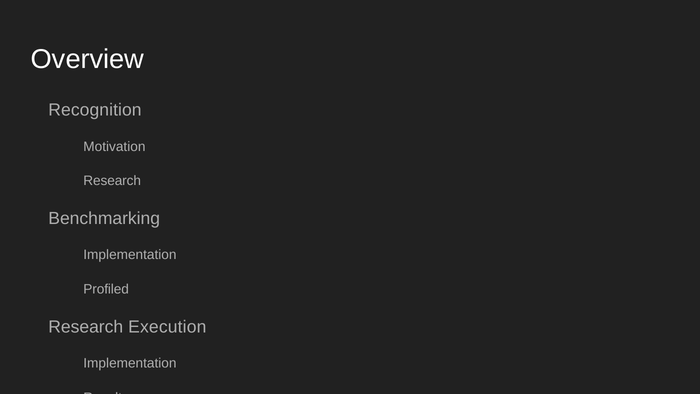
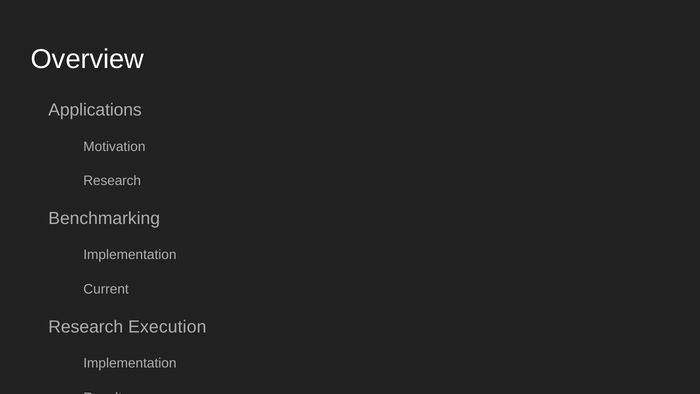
Recognition: Recognition -> Applications (95, 110)
Profiled: Profiled -> Current (106, 289)
